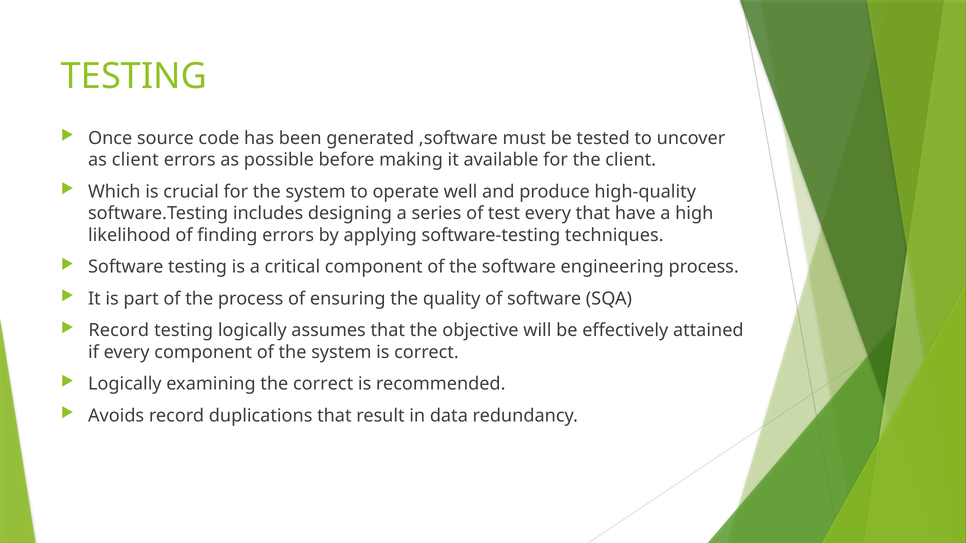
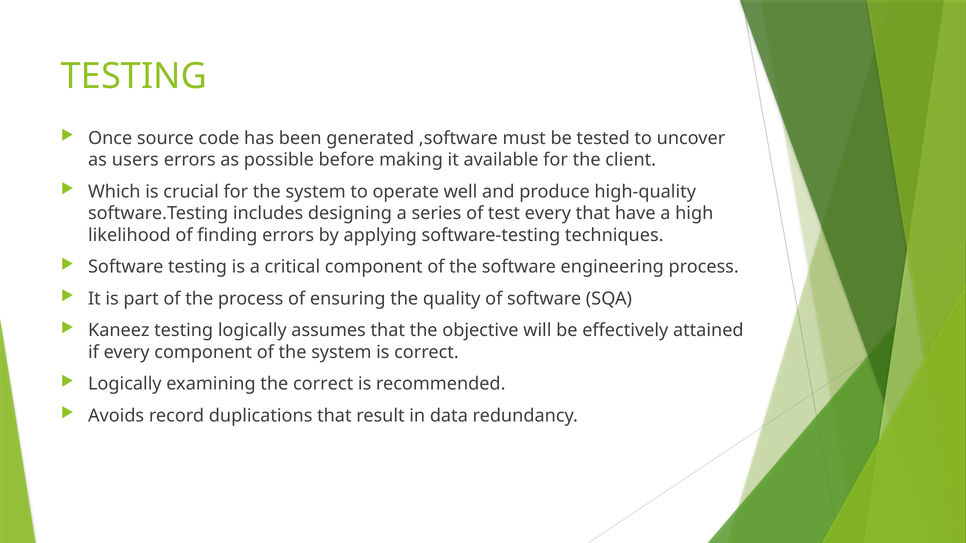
as client: client -> users (135, 160)
Record: Record -> Kaneez (119, 331)
